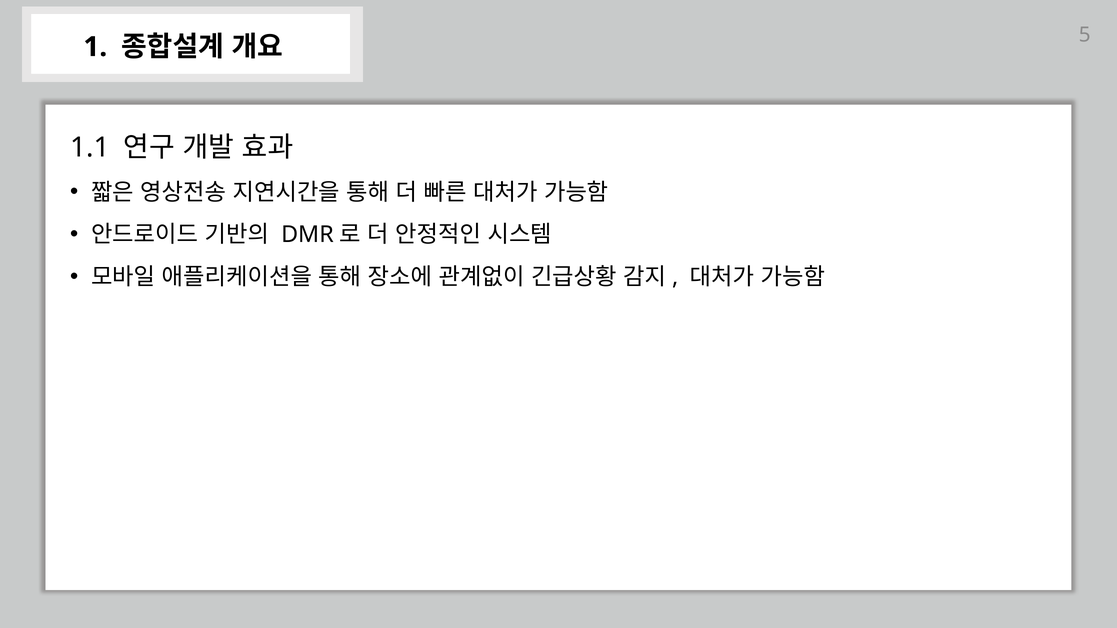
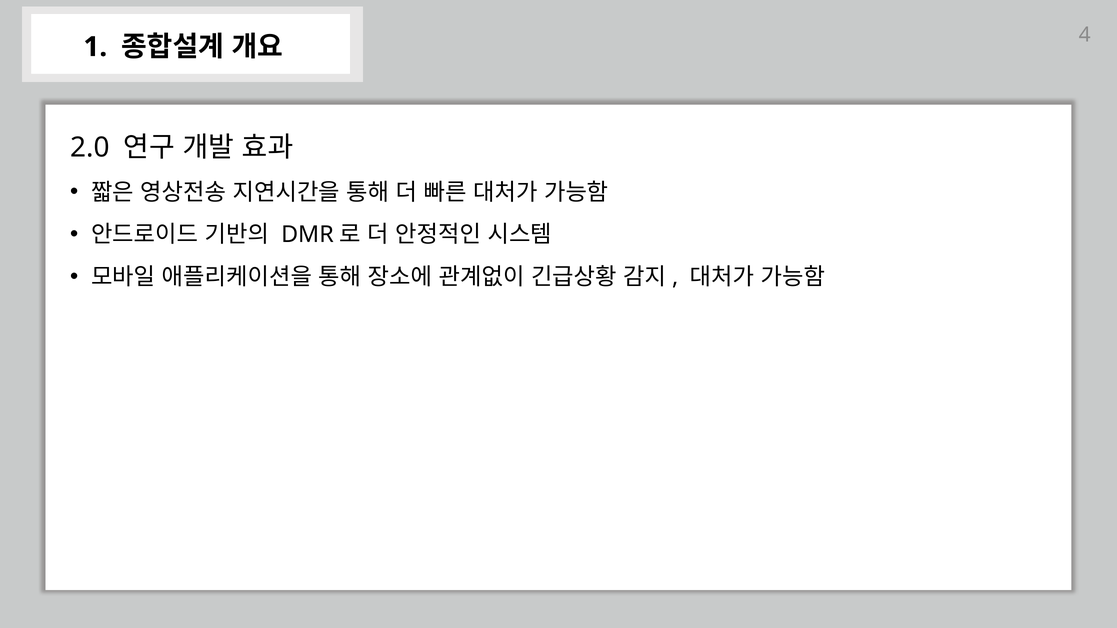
5: 5 -> 4 (1085, 35)
1.1: 1.1 -> 2.0 (90, 148)
